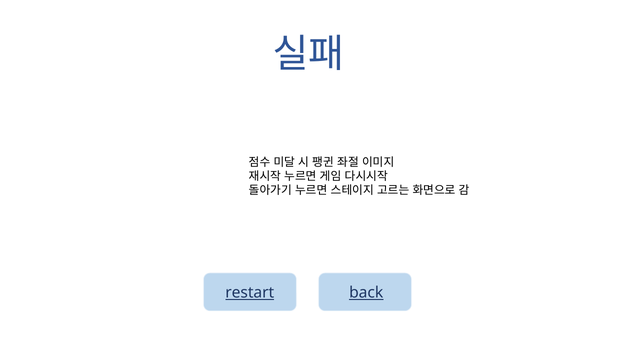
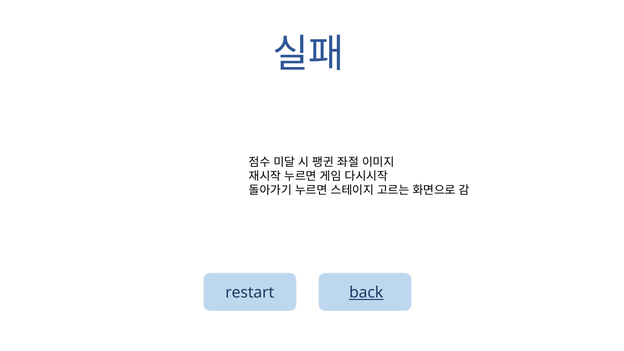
restart underline: present -> none (250, 293)
